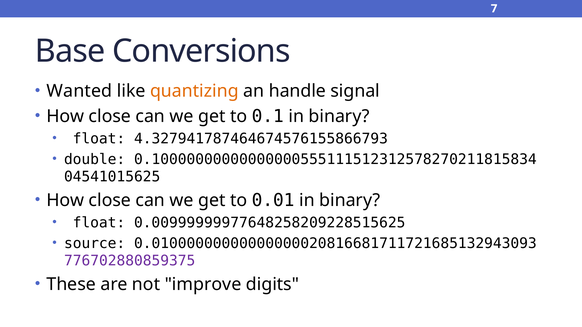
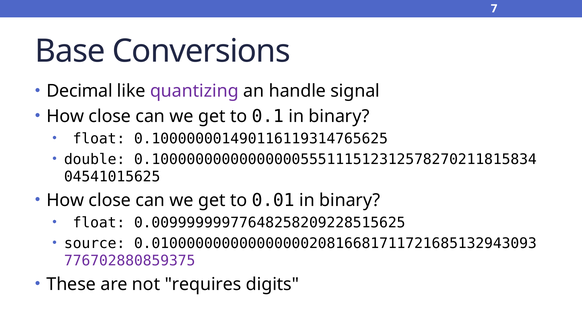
Wanted: Wanted -> Decimal (79, 91)
quantizing colour: orange -> purple (194, 91)
4.327941787464674576155866793: 4.327941787464674576155866793 -> 0.100000001490116119314765625 (261, 139)
improve: improve -> requires (203, 285)
